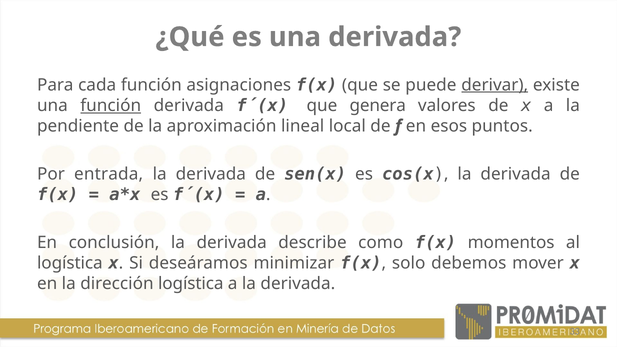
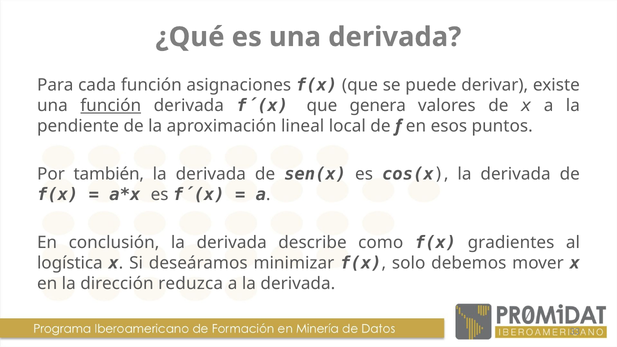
derivar underline: present -> none (495, 85)
entrada: entrada -> también (109, 174)
momentos: momentos -> gradientes (511, 243)
dirección logística: logística -> reduzca (191, 284)
